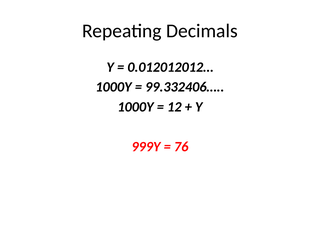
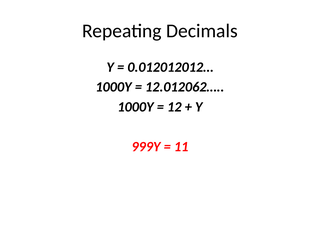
99.332406…: 99.332406… -> 12.012062… (185, 87)
76: 76 -> 11 (181, 147)
